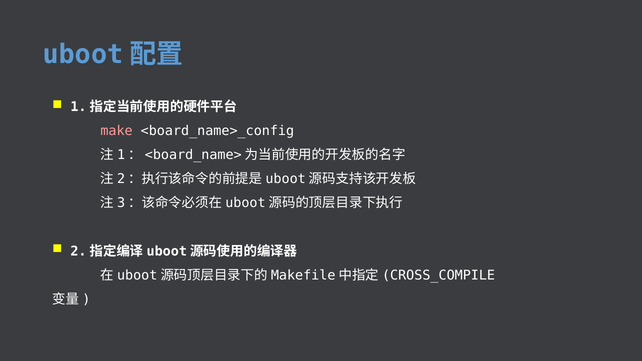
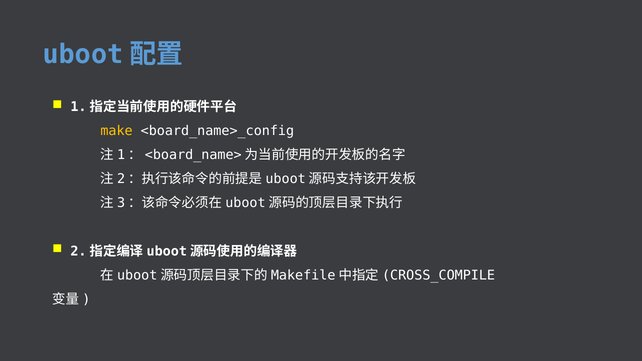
make colour: pink -> yellow (117, 131)
